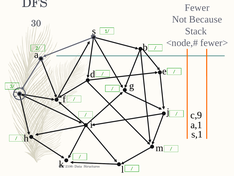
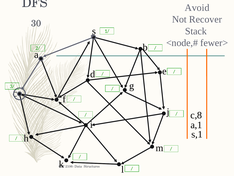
Fewer: Fewer -> Avoid (197, 8)
Because: Because -> Recover (206, 19)
c,9: c,9 -> c,8 (196, 115)
